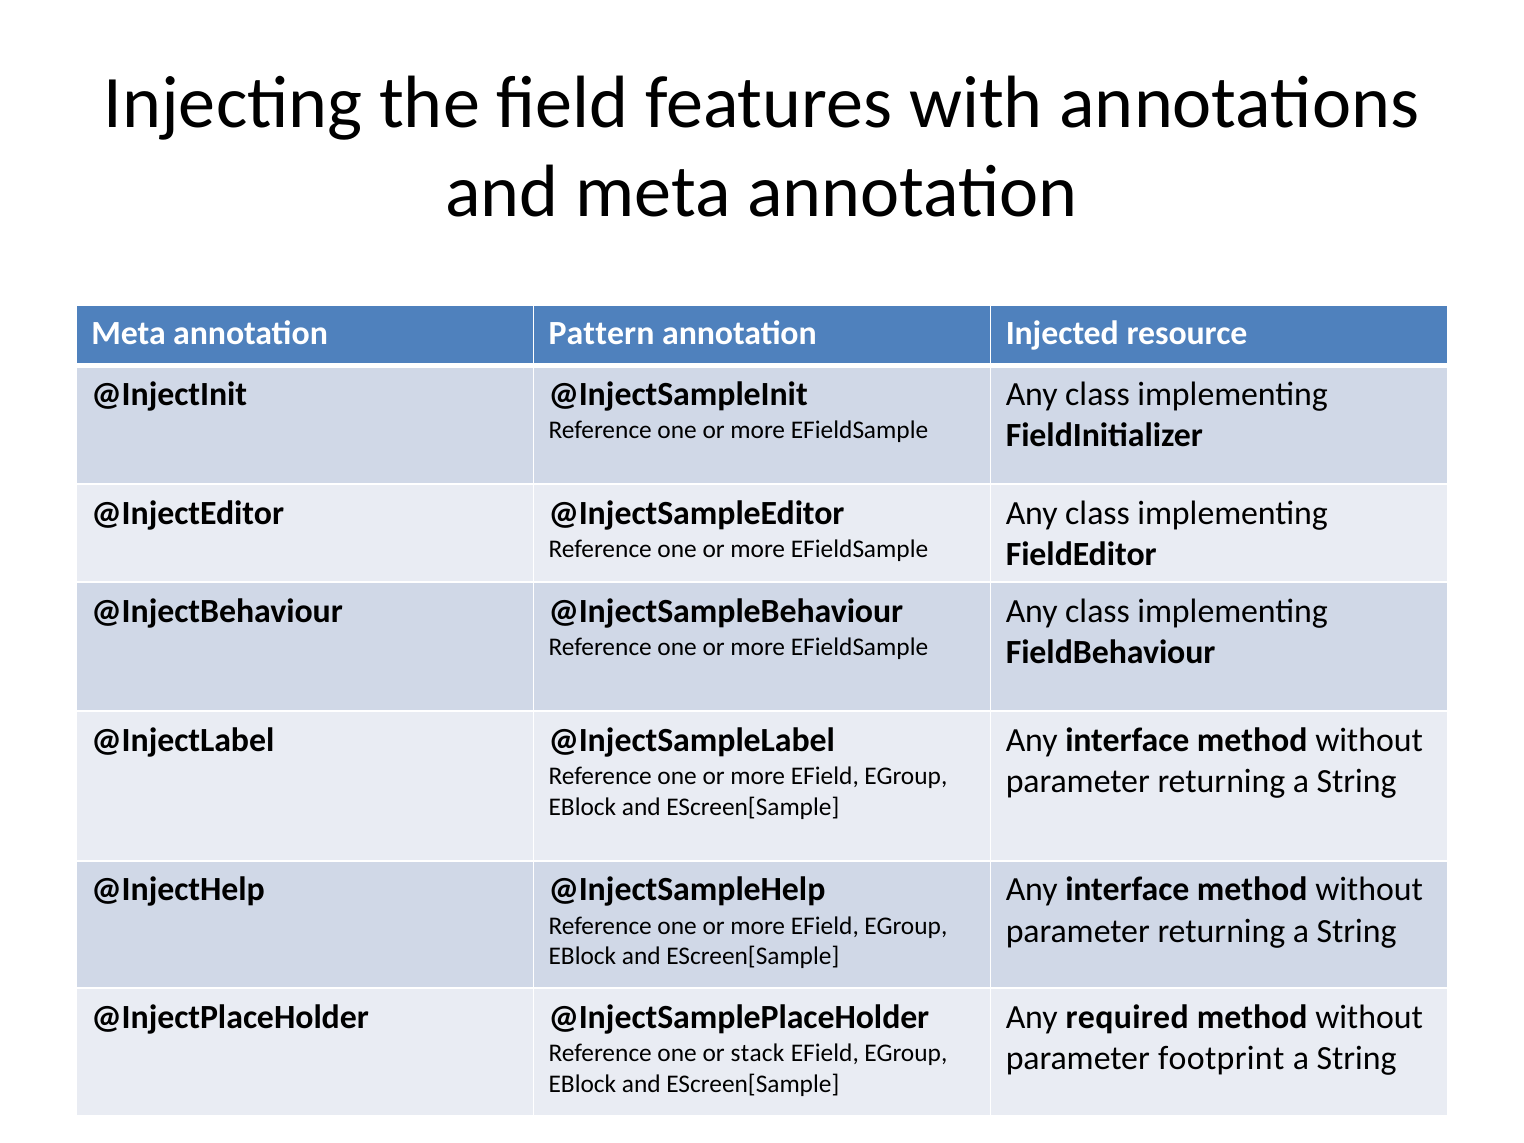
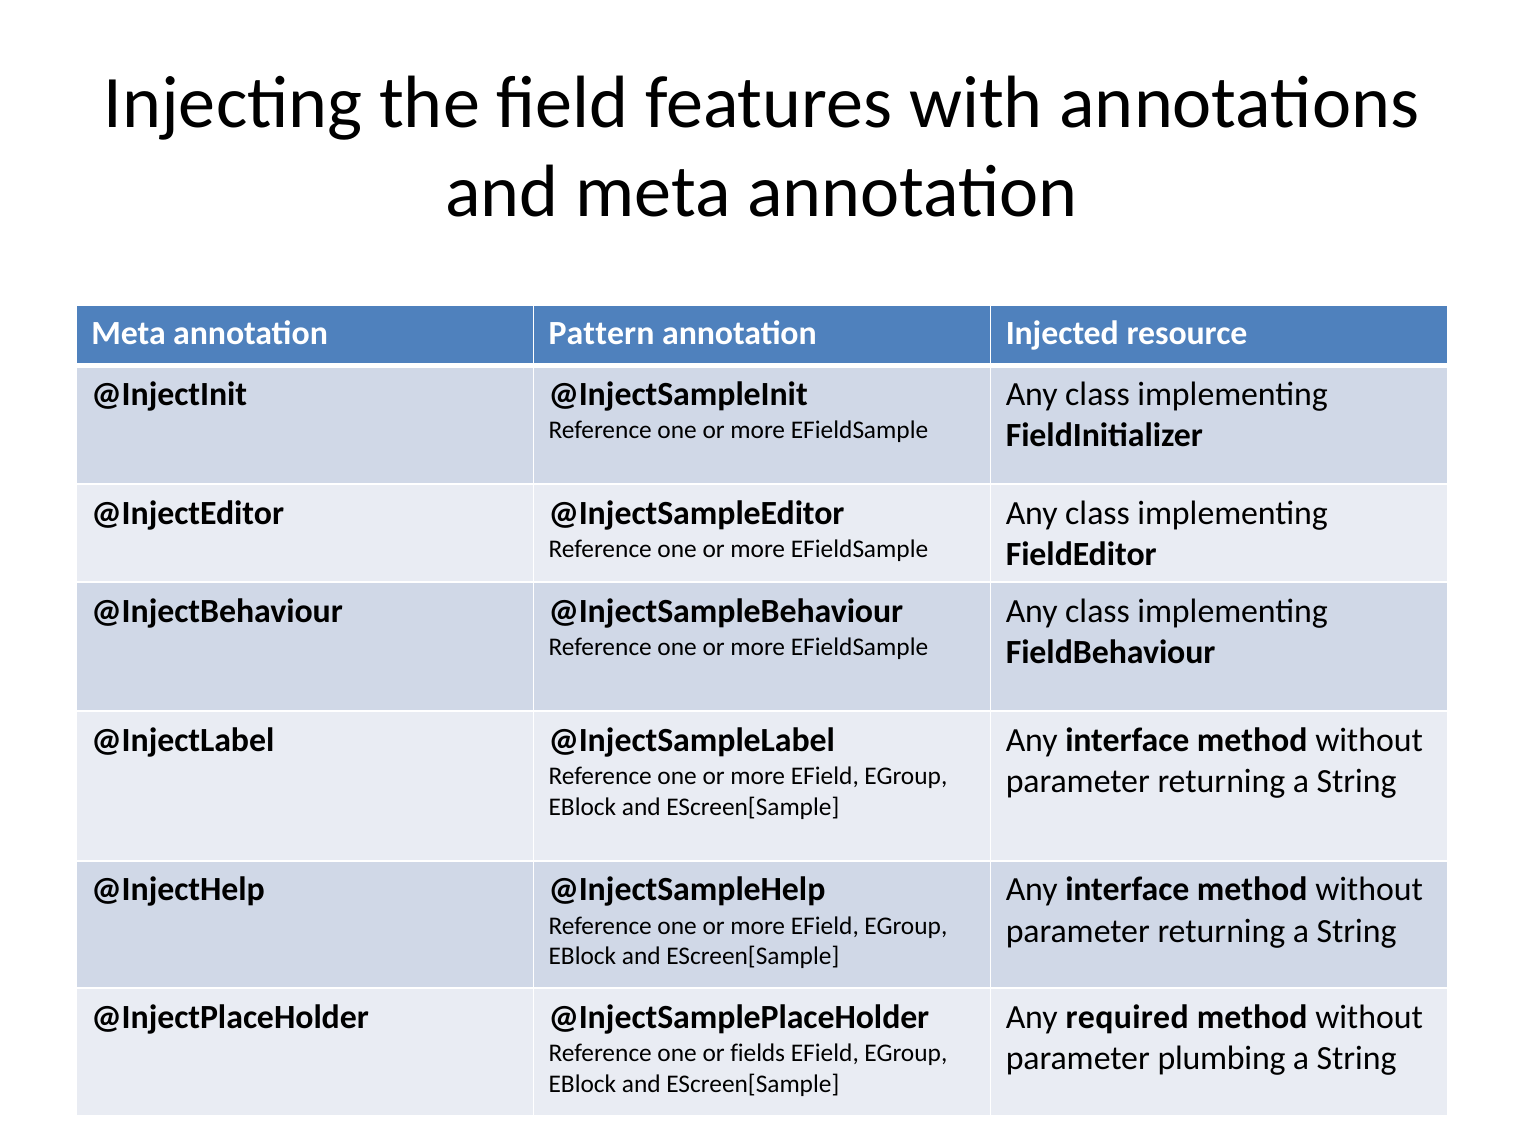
stack: stack -> fields (758, 1053)
footprint: footprint -> plumbing (1222, 1059)
